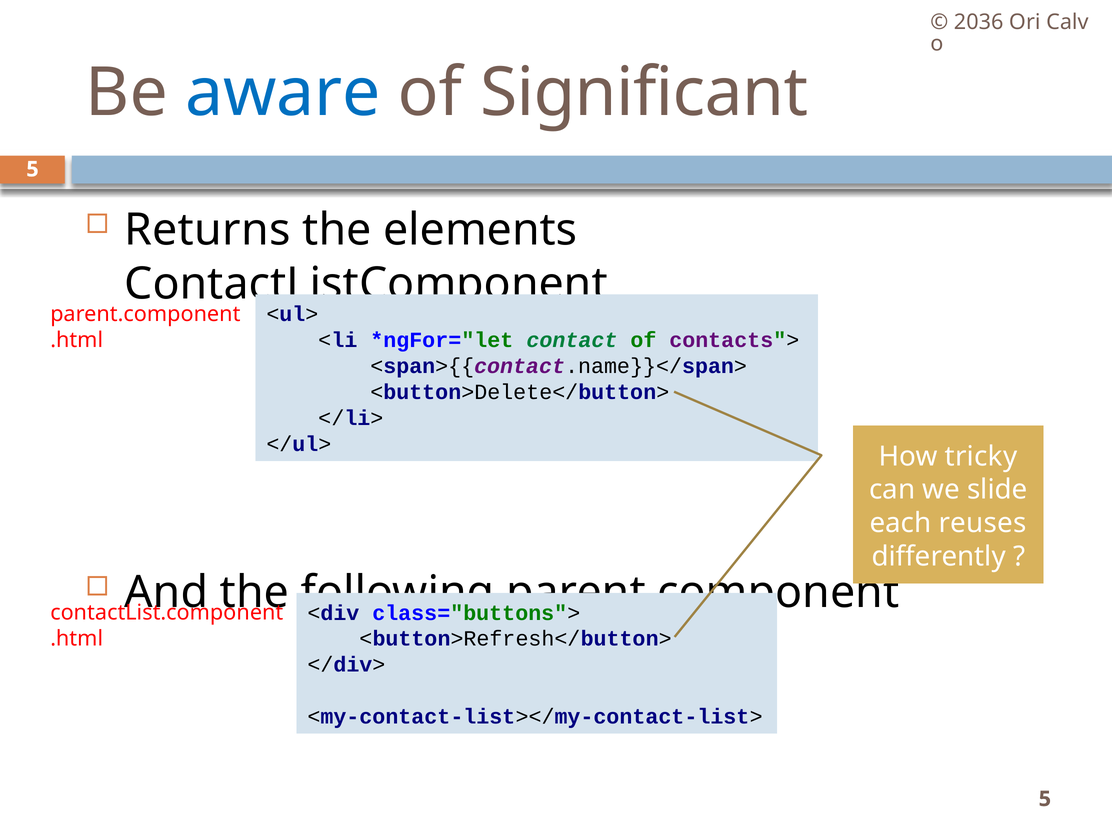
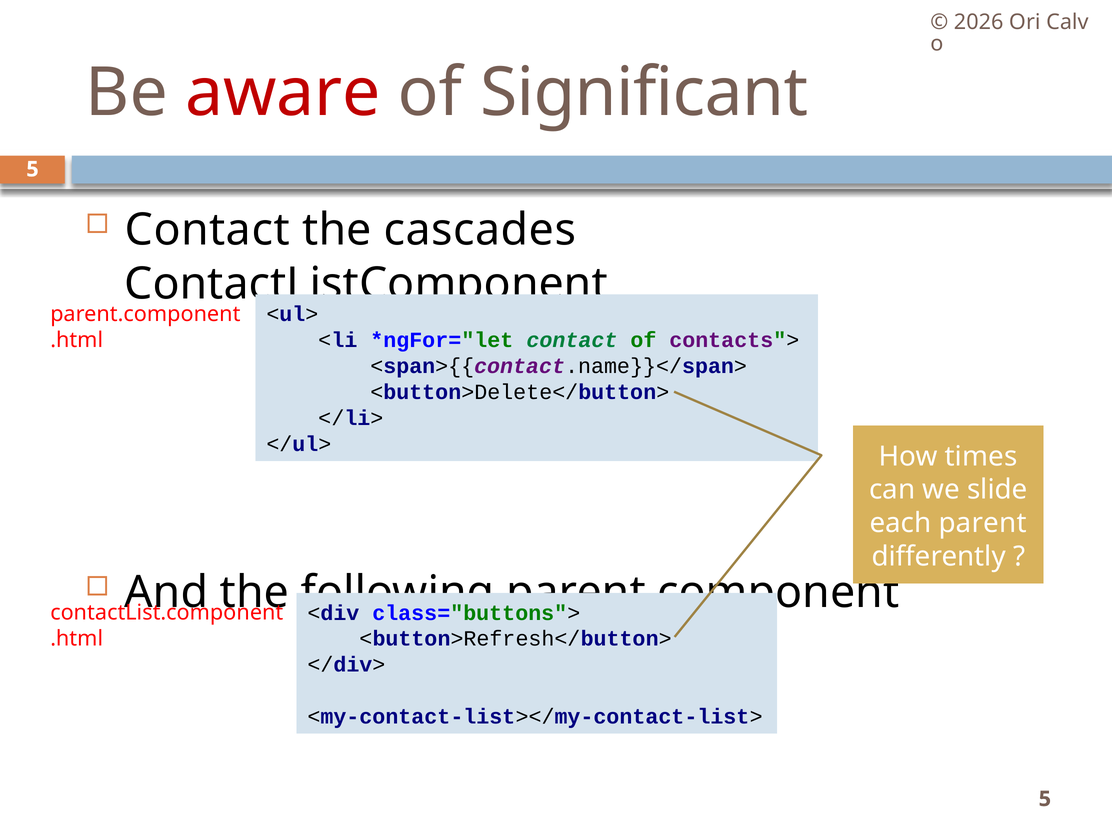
2036: 2036 -> 2026 (979, 22)
aware colour: blue -> red (283, 93)
Returns: Returns -> Contact (207, 230)
elements: elements -> cascades (480, 230)
tricky: tricky -> times (981, 456)
each reuses: reuses -> parent (983, 523)
